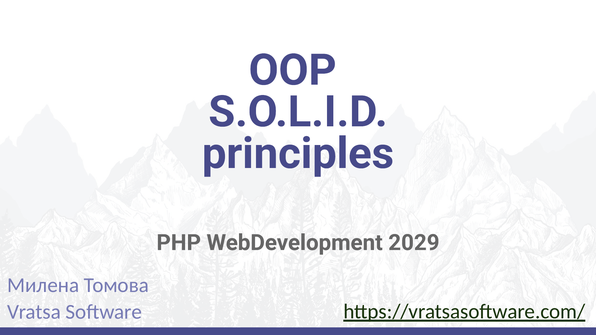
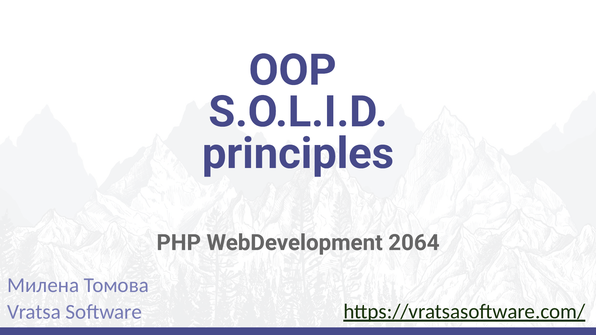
2029: 2029 -> 2064 (414, 243)
